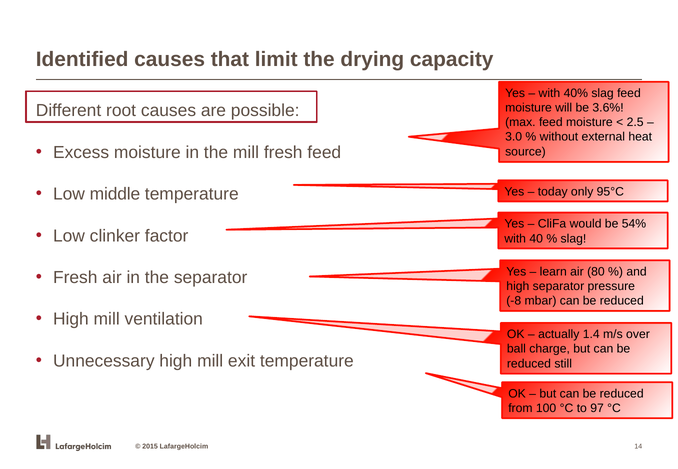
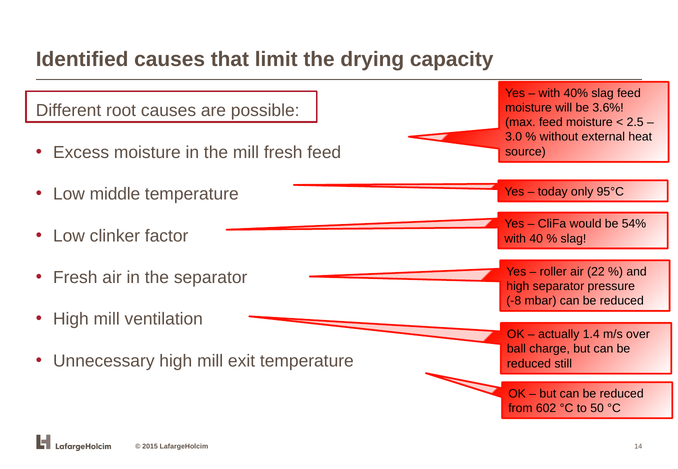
learn: learn -> roller (553, 272)
80: 80 -> 22 (596, 272)
100: 100 -> 602 (546, 409)
97: 97 -> 50 (597, 409)
